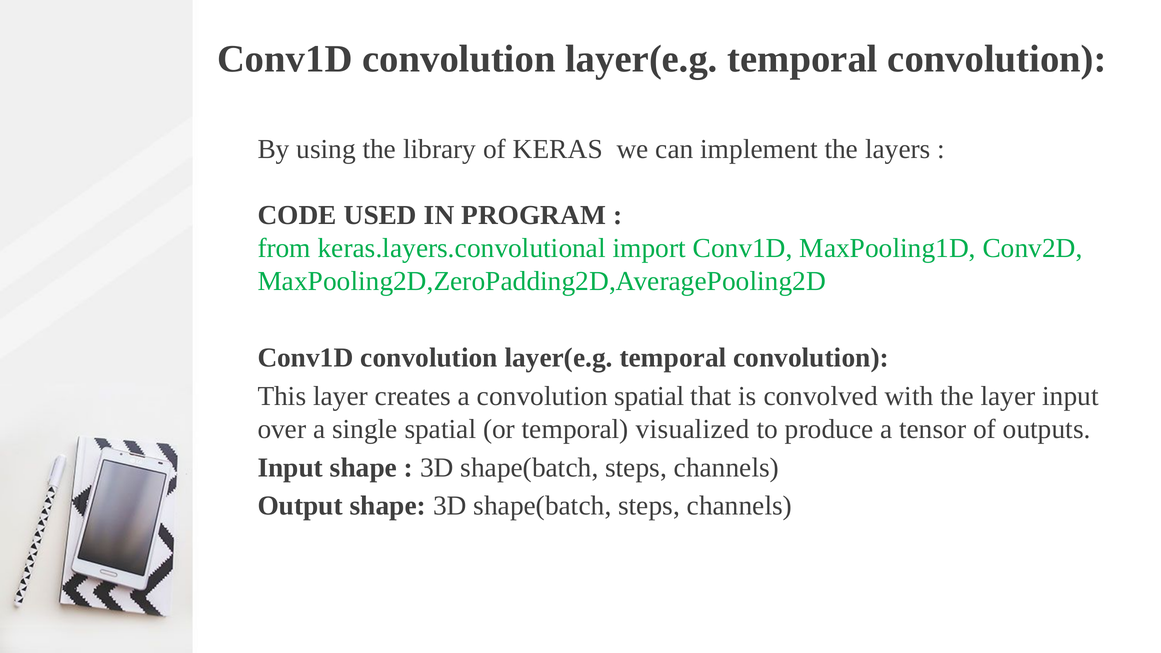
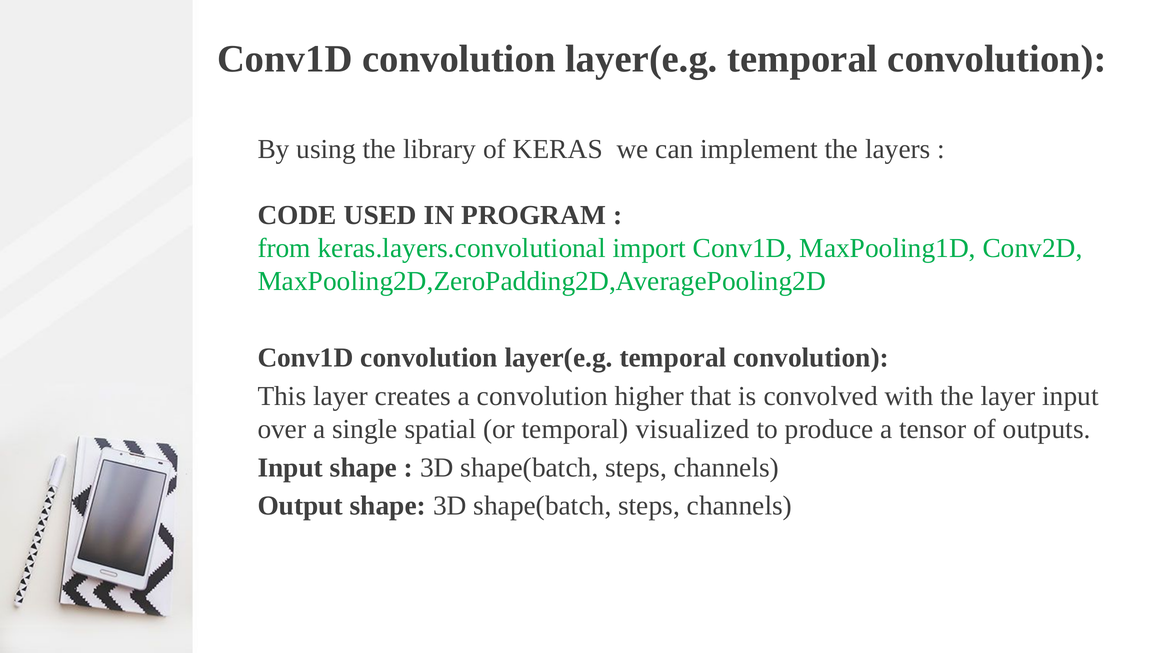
convolution spatial: spatial -> higher (649, 396)
